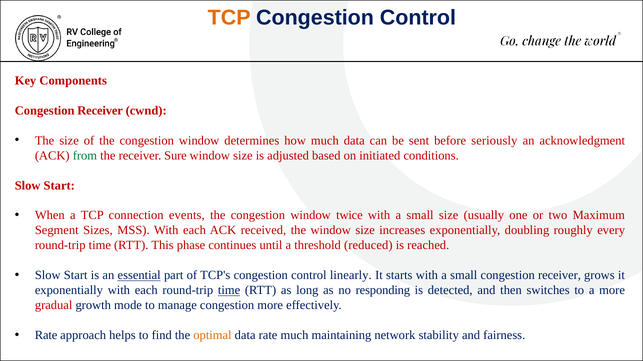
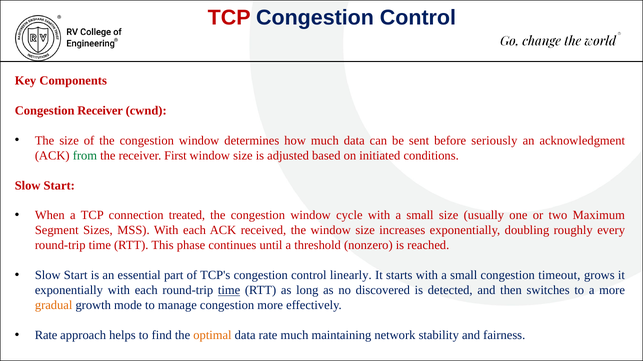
TCP colour: orange -> red (229, 18)
Sure: Sure -> First (175, 156)
events: events -> treated (187, 216)
twice: twice -> cycle (349, 216)
reduced: reduced -> nonzero (368, 246)
essential underline: present -> none (139, 276)
small congestion receiver: receiver -> timeout (559, 276)
responding: responding -> discovered (383, 291)
gradual colour: red -> orange (54, 306)
